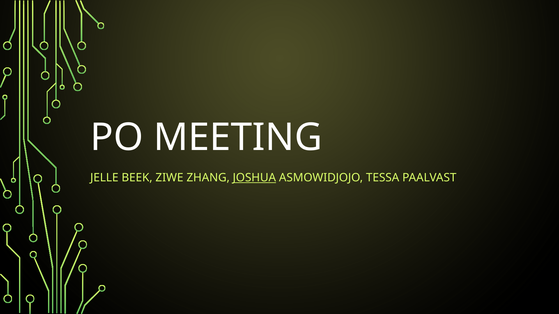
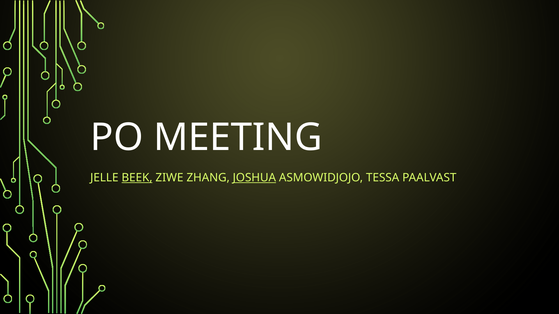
BEEK underline: none -> present (137, 178)
